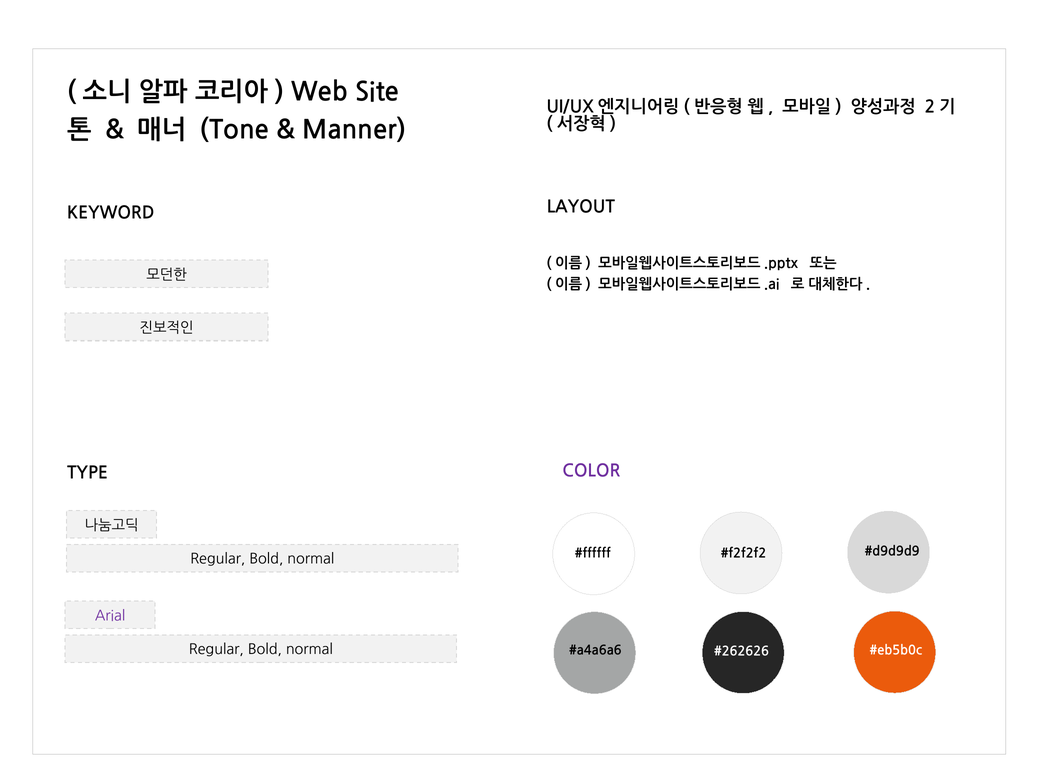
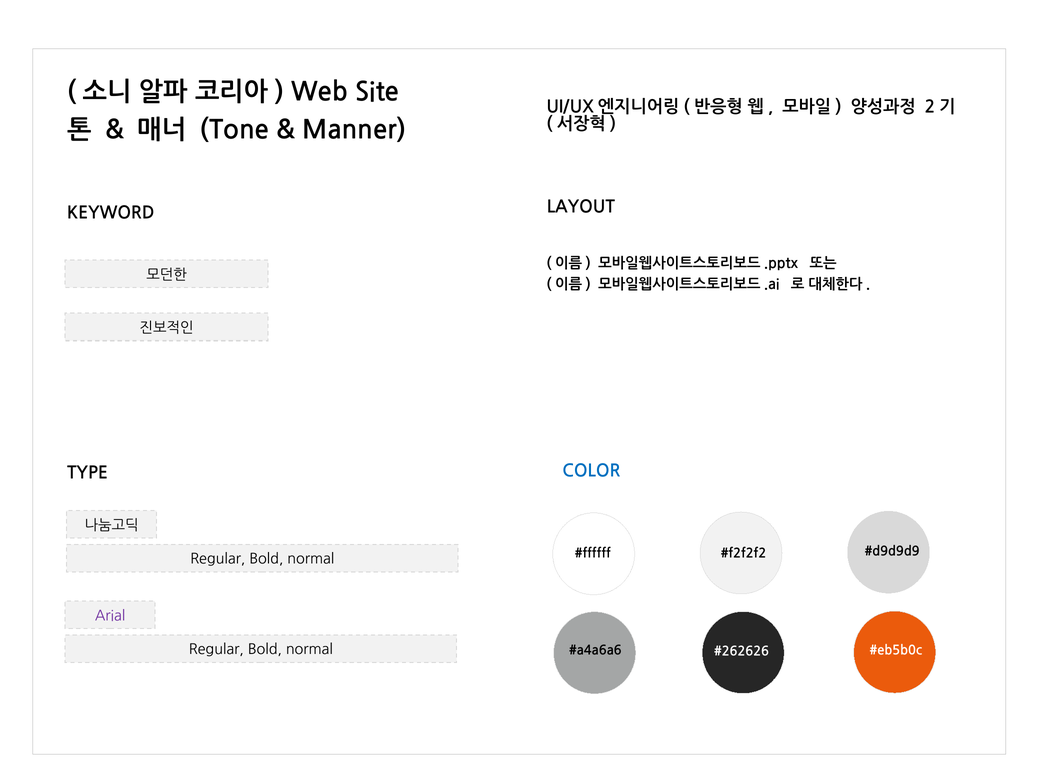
COLOR colour: purple -> blue (591, 471)
